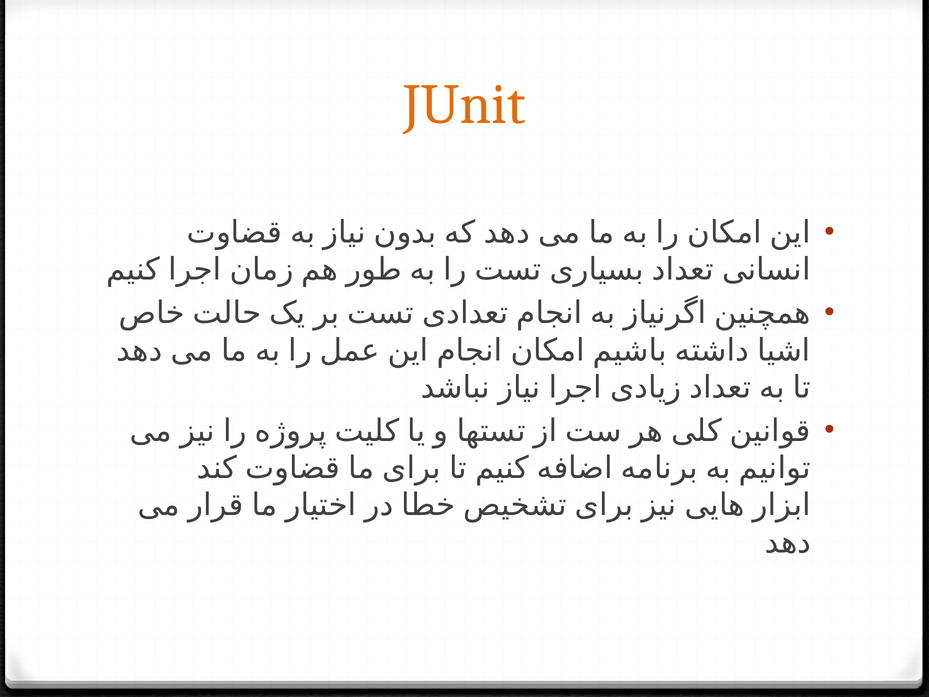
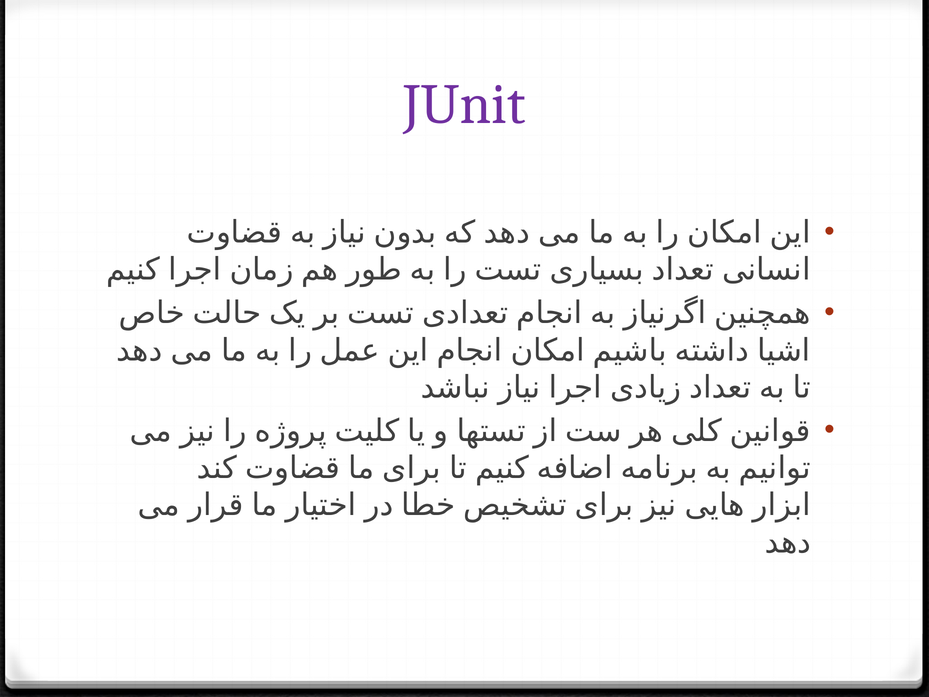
JUnit colour: orange -> purple (464, 105)
